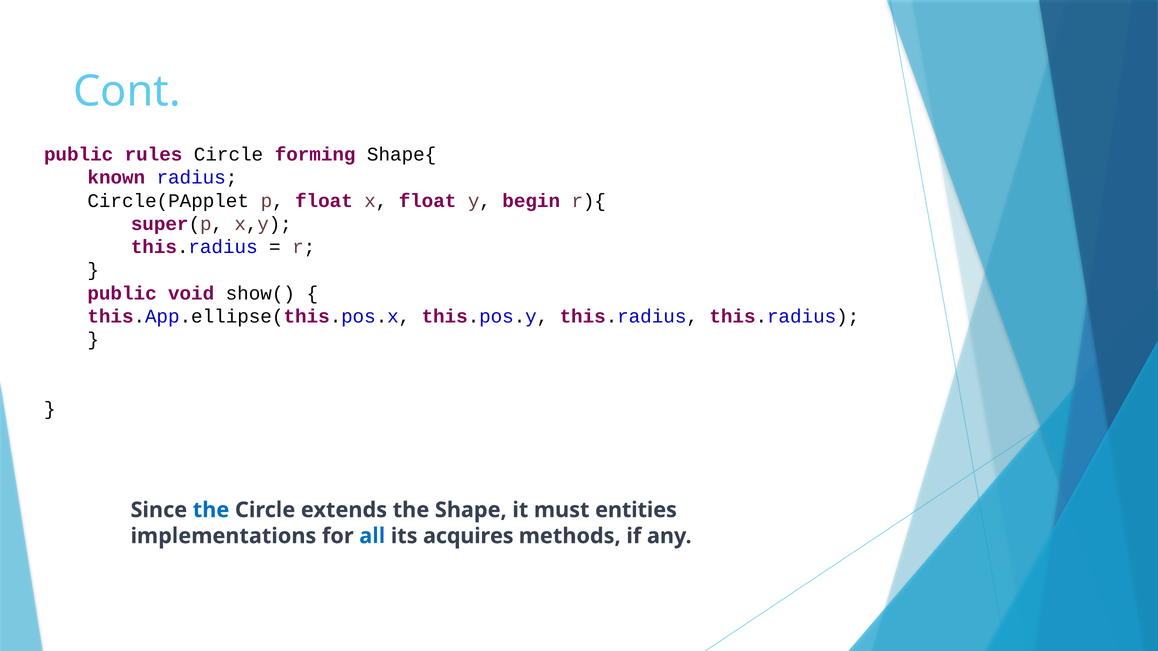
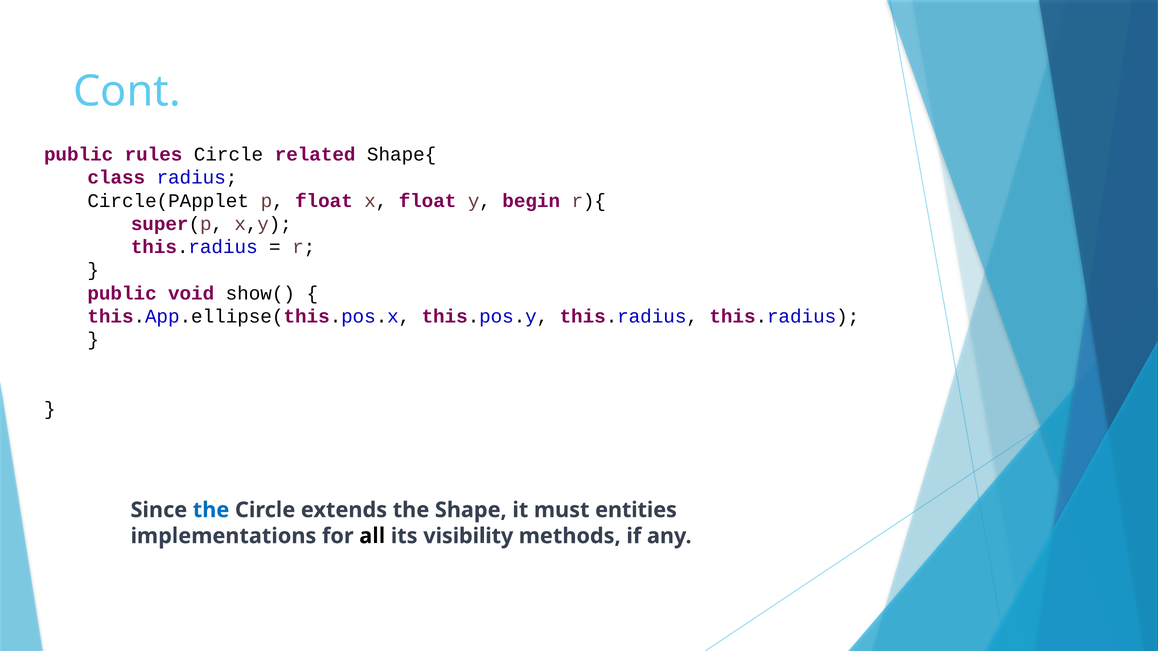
forming: forming -> related (315, 155)
known: known -> class (116, 178)
all colour: blue -> black (372, 536)
acquires: acquires -> visibility (468, 536)
